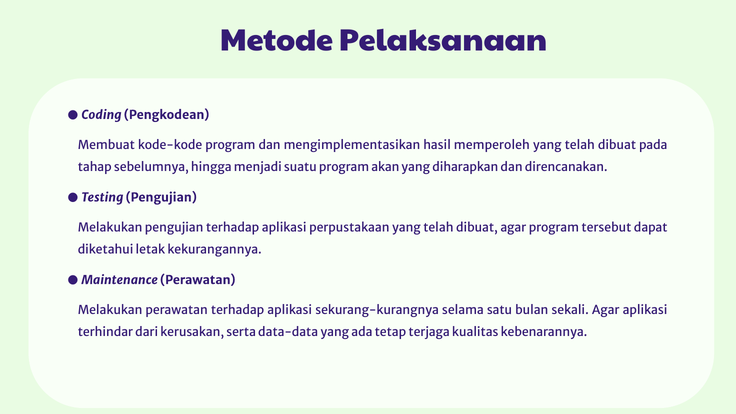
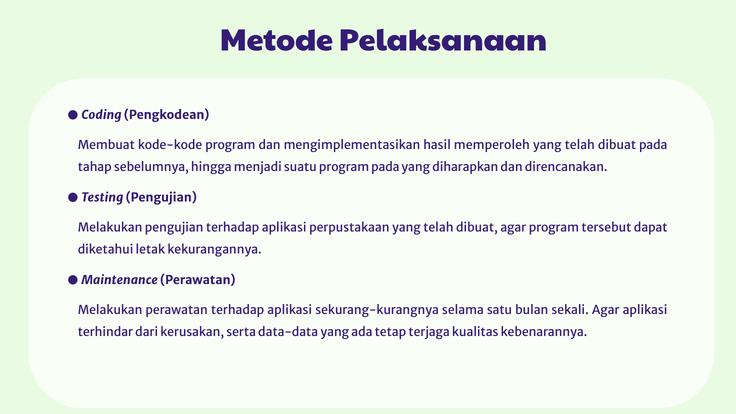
program akan: akan -> pada (385, 167)
